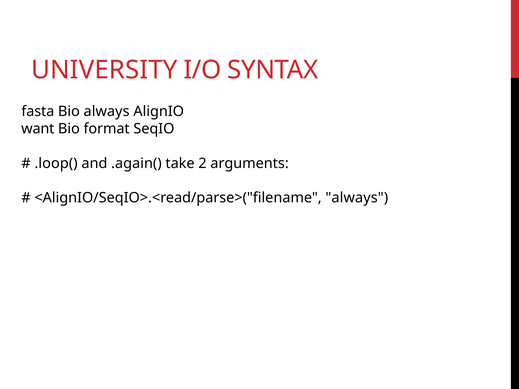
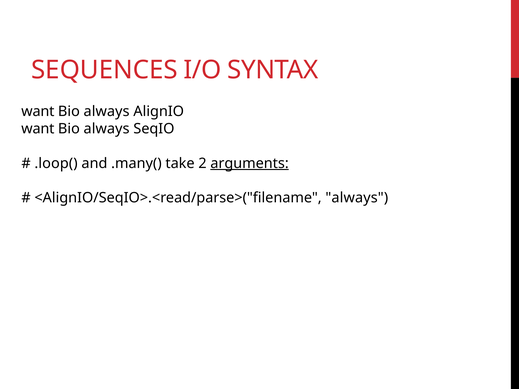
UNIVERSITY: UNIVERSITY -> SEQUENCES (104, 70)
fasta: fasta -> want (38, 111)
format: format -> always (107, 129)
.again(: .again( -> .many( (136, 163)
arguments underline: none -> present (250, 163)
